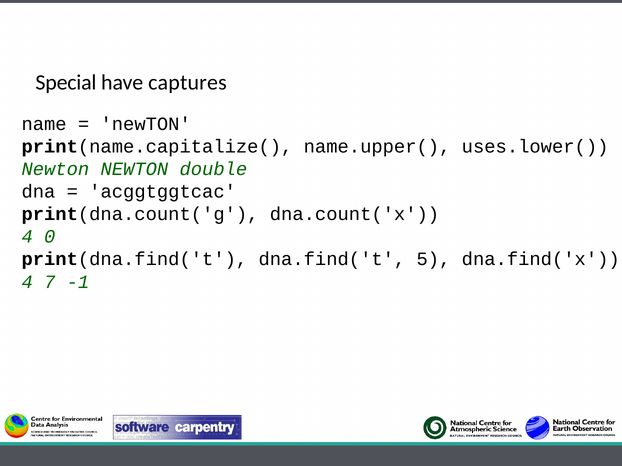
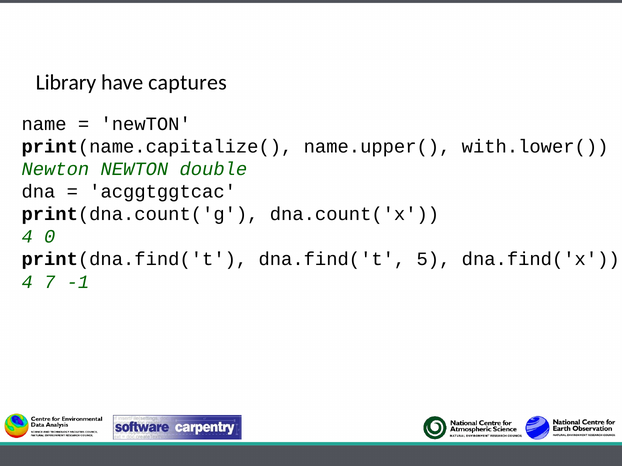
Special: Special -> Library (66, 83)
uses.lower(: uses.lower( -> with.lower( (535, 147)
